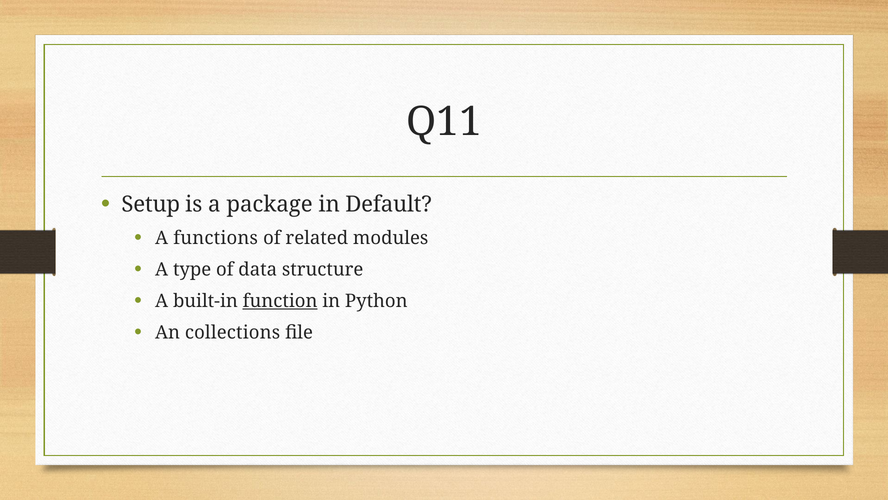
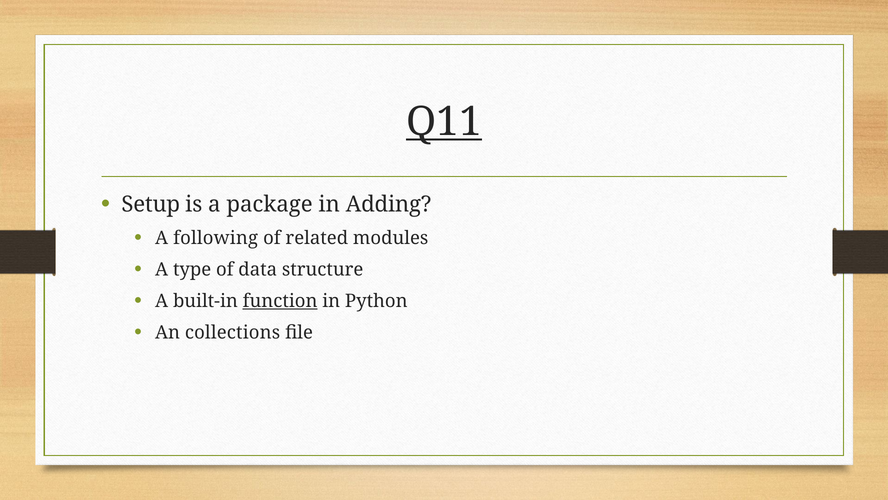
Q11 underline: none -> present (444, 122)
Default: Default -> Adding (389, 204)
functions: functions -> following (216, 238)
